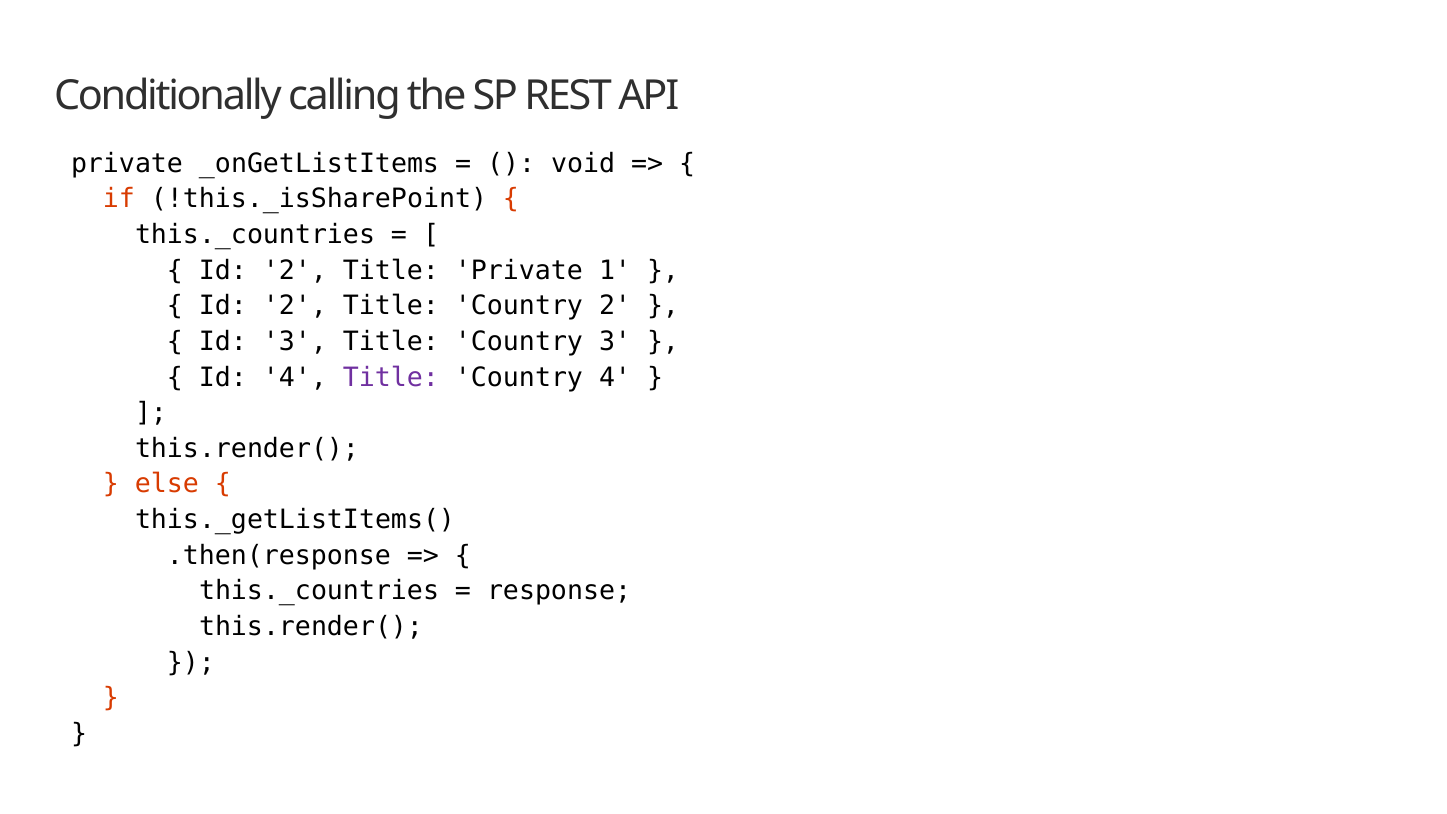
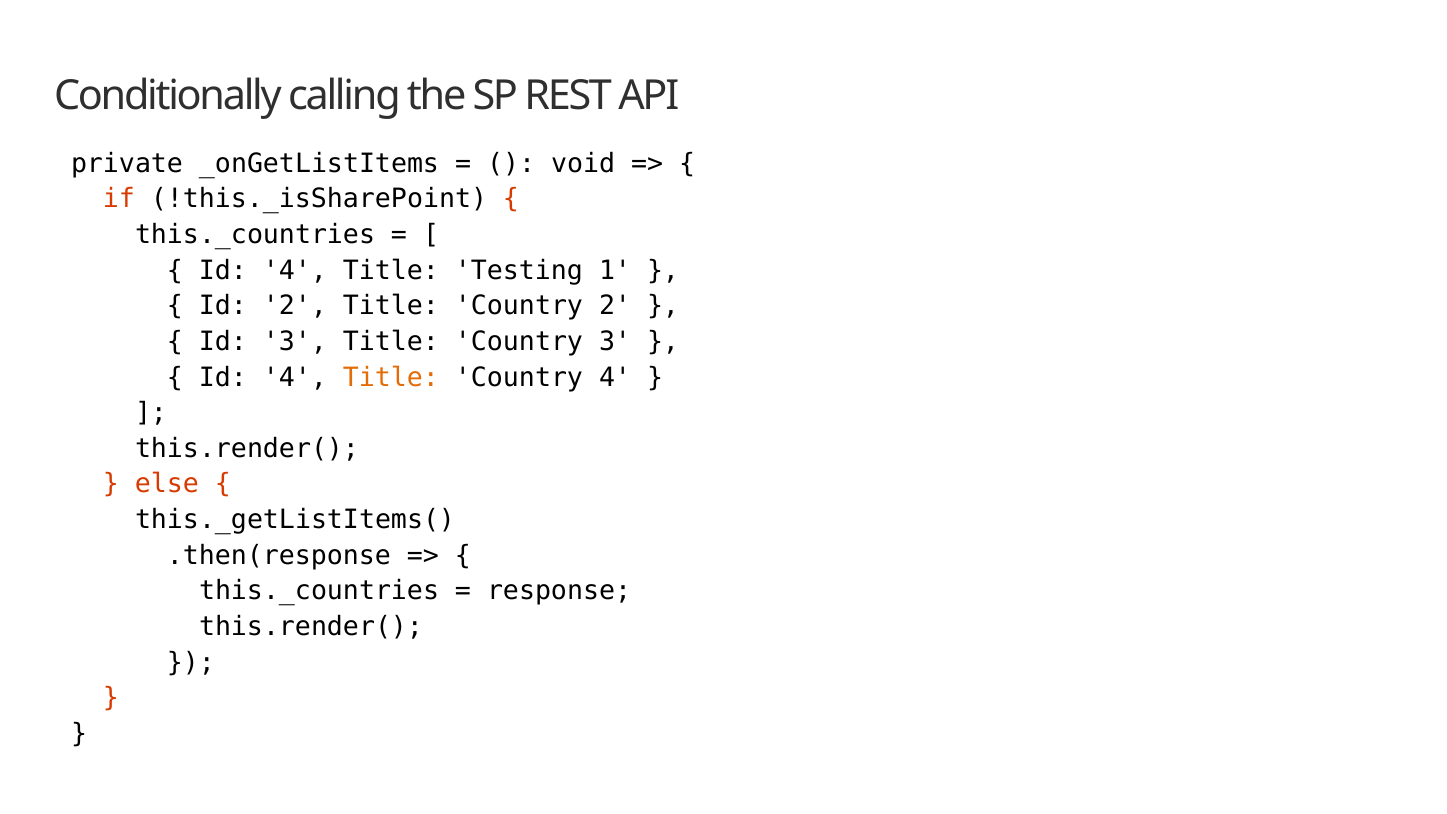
2: 2 -> 4 (295, 270)
Title Private: Private -> Testing (519, 270)
Title colour: purple -> orange (391, 377)
